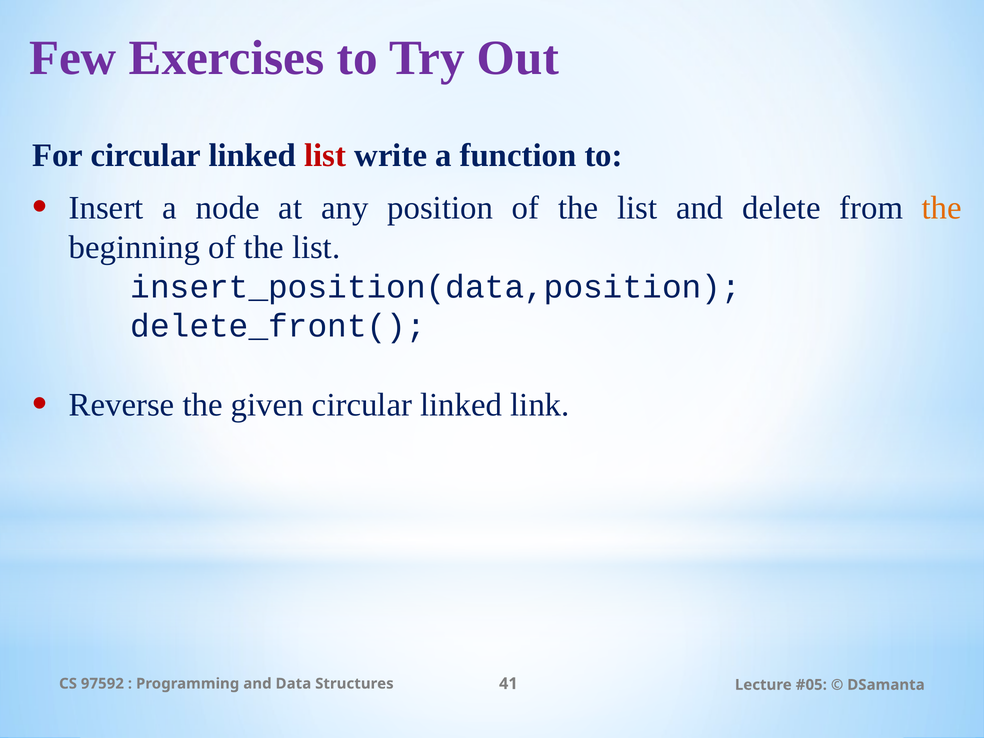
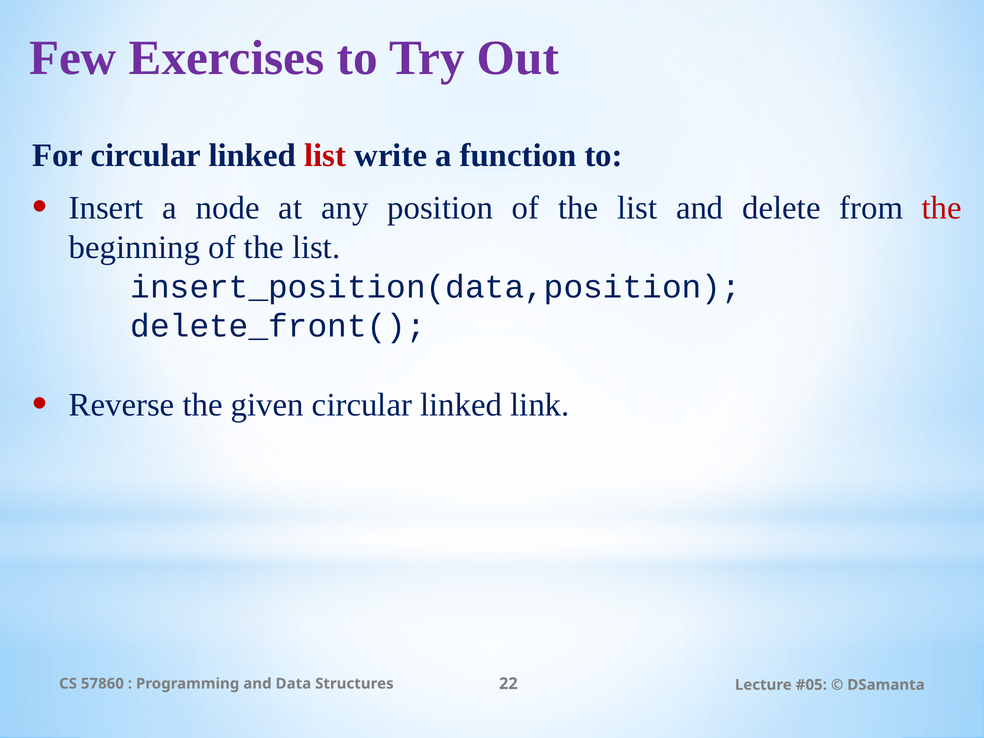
the colour: orange -> red (942, 208)
97592: 97592 -> 57860 (102, 684)
41: 41 -> 22 (508, 684)
